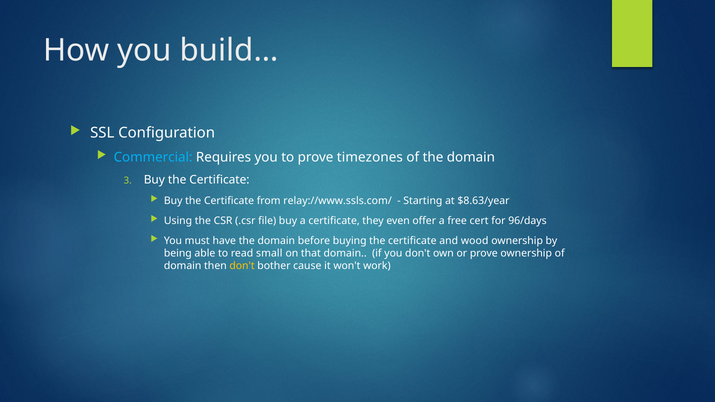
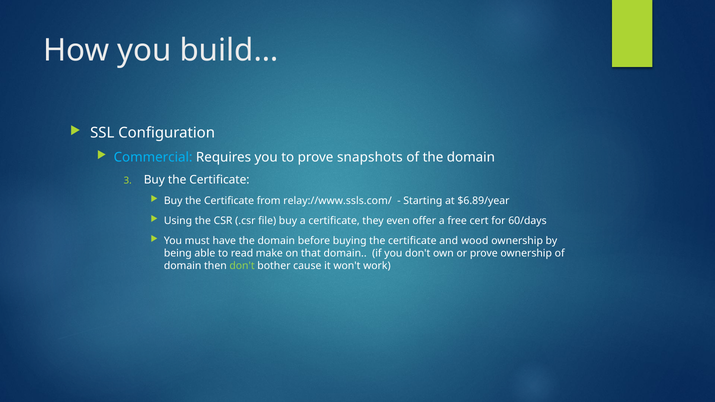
timezones: timezones -> snapshots (370, 157)
$8.63/year: $8.63/year -> $6.89/year (483, 201)
96/days: 96/days -> 60/days (527, 221)
small: small -> make (269, 253)
don't colour: yellow -> light green (242, 266)
